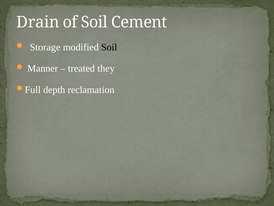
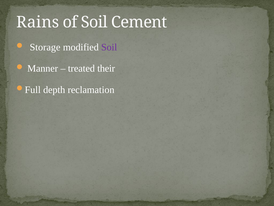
Drain: Drain -> Rains (38, 22)
Soil colour: black -> purple (109, 47)
they: they -> their (106, 68)
